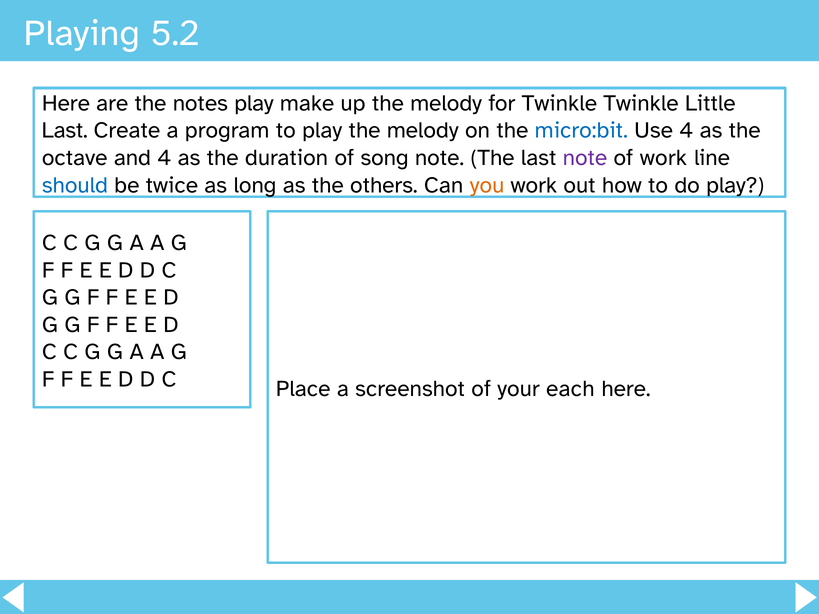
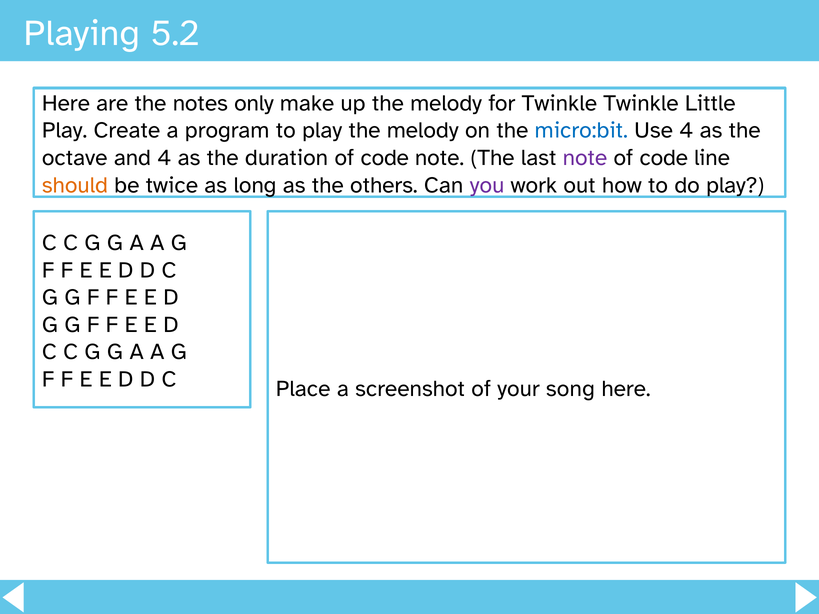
notes play: play -> only (254, 103)
Last: Last -> Play (65, 130)
duration of song: song -> code (385, 158)
work: work -> code (664, 158)
should colour: blue -> orange (75, 185)
you colour: orange -> purple (487, 185)
each: each -> song (570, 389)
